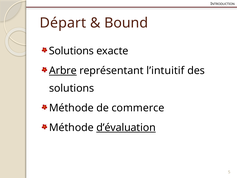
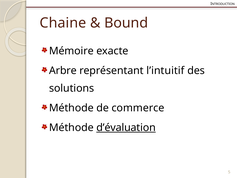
Départ: Départ -> Chaine (63, 23)
Solutions: Solutions -> Mémoire (71, 51)
Arbre underline: present -> none (63, 70)
